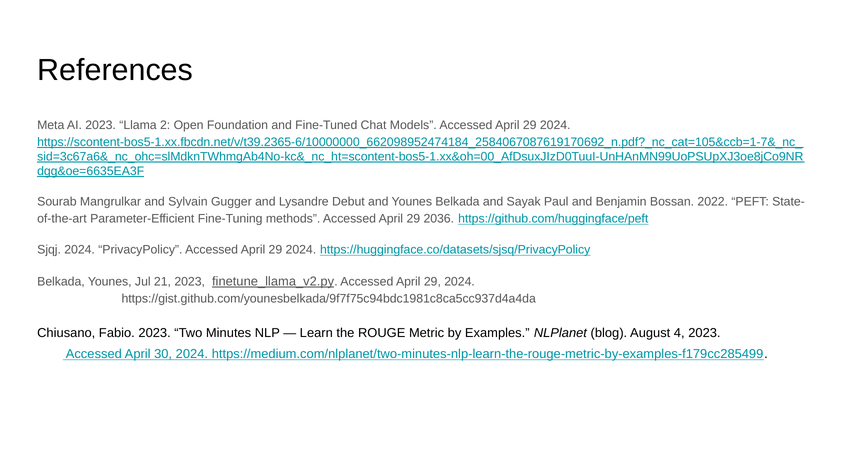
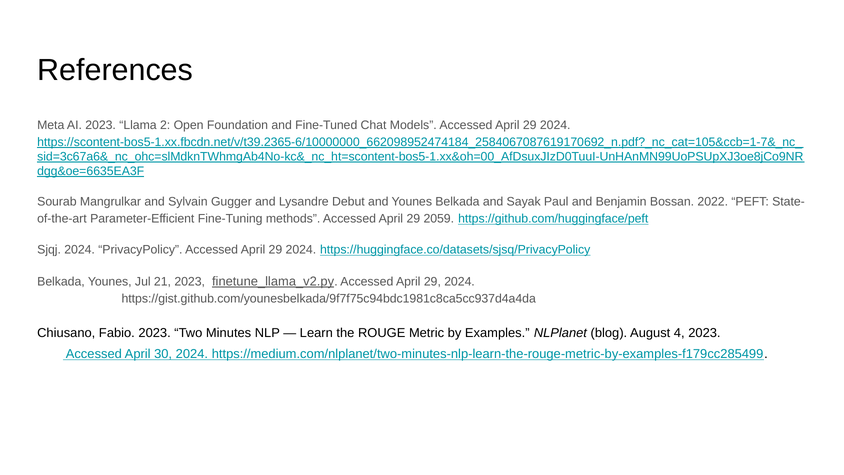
2036: 2036 -> 2059 (439, 219)
